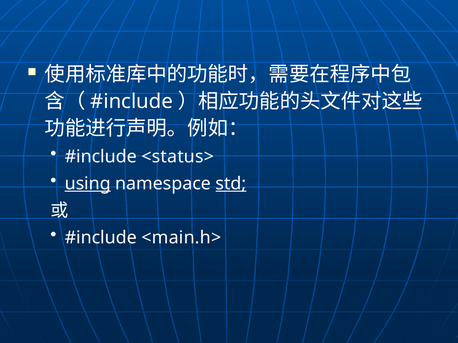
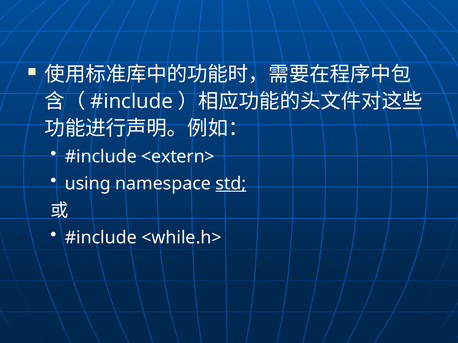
<status>: <status> -> <extern> (178, 157)
using underline: present -> none (88, 184)
<main.h>: <main.h> -> <while.h> (182, 238)
